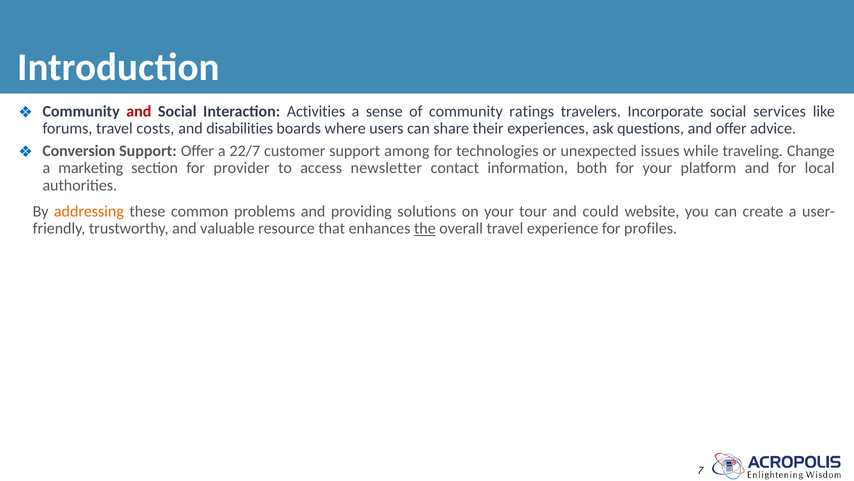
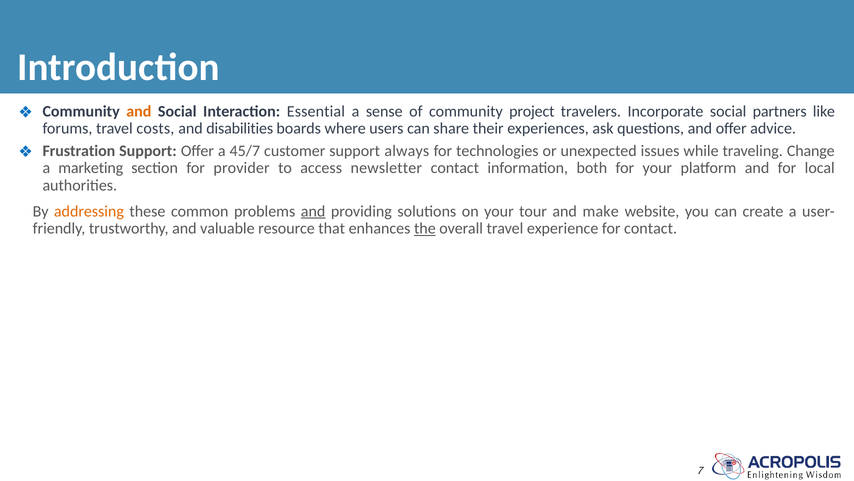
and colour: red -> orange (139, 111)
Activities: Activities -> Essential (316, 111)
ratings: ratings -> project (532, 111)
services: services -> partners (780, 111)
Conversion: Conversion -> Frustration (79, 151)
22/7: 22/7 -> 45/7 (245, 151)
among: among -> always (407, 151)
and underline: none -> present (313, 211)
could: could -> make (601, 211)
for profiles: profiles -> contact (651, 228)
